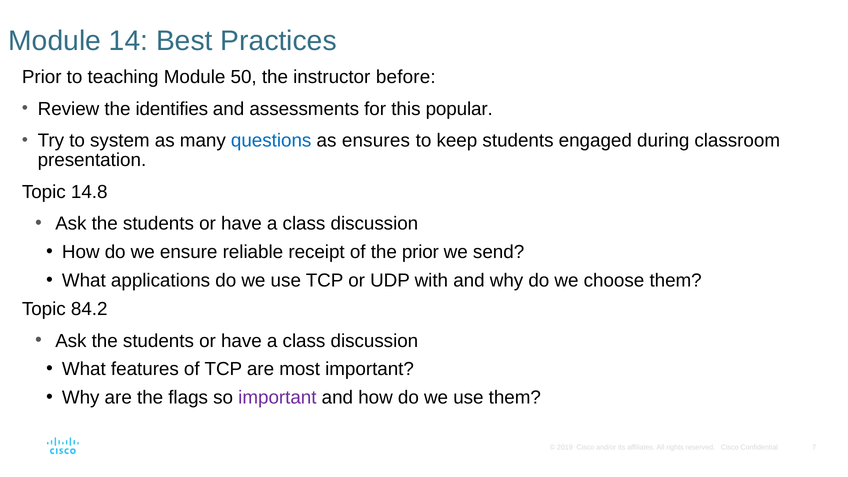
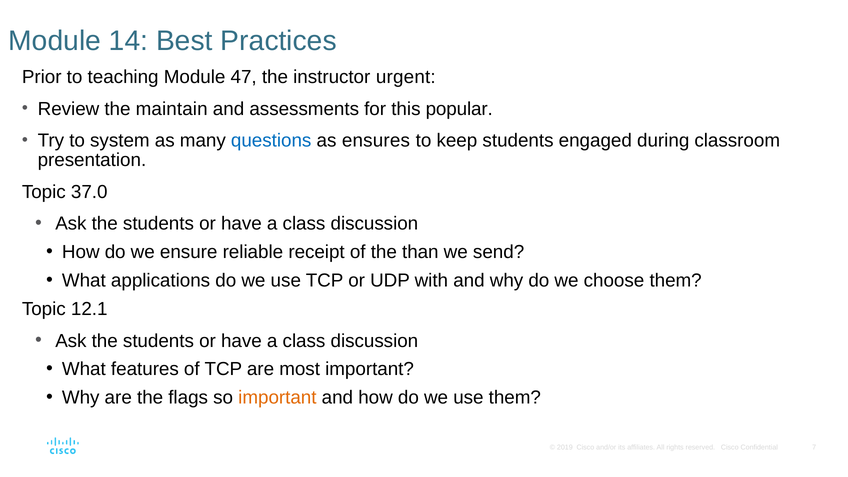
50: 50 -> 47 (244, 77)
before: before -> urgent (406, 77)
identifies: identifies -> maintain (172, 109)
14.8: 14.8 -> 37.0 (89, 192)
the prior: prior -> than (420, 252)
84.2: 84.2 -> 12.1 (89, 309)
important colour: purple -> orange (277, 398)
